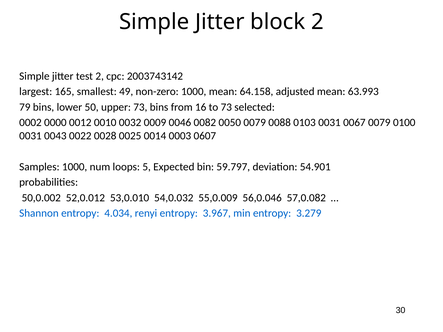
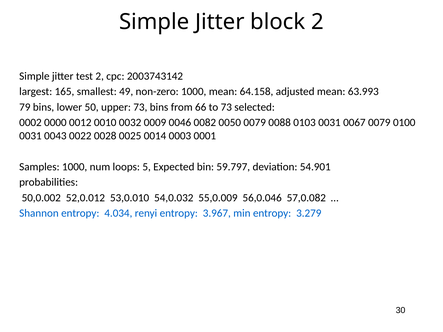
16: 16 -> 66 (201, 107)
0607: 0607 -> 0001 (205, 136)
